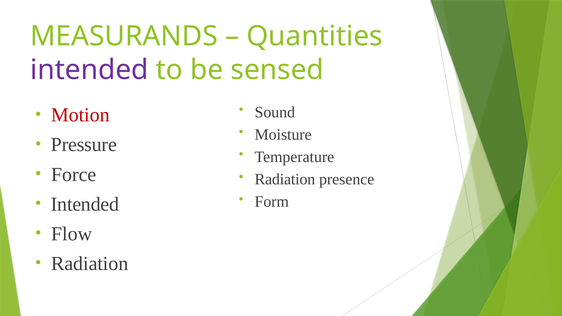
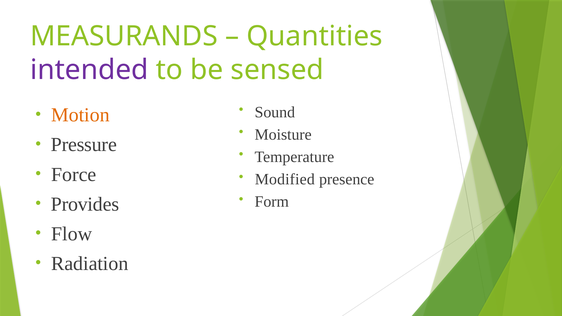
Motion colour: red -> orange (80, 115)
Radiation: Radiation -> Modified (285, 179)
Intended: Intended -> Provides (85, 204)
